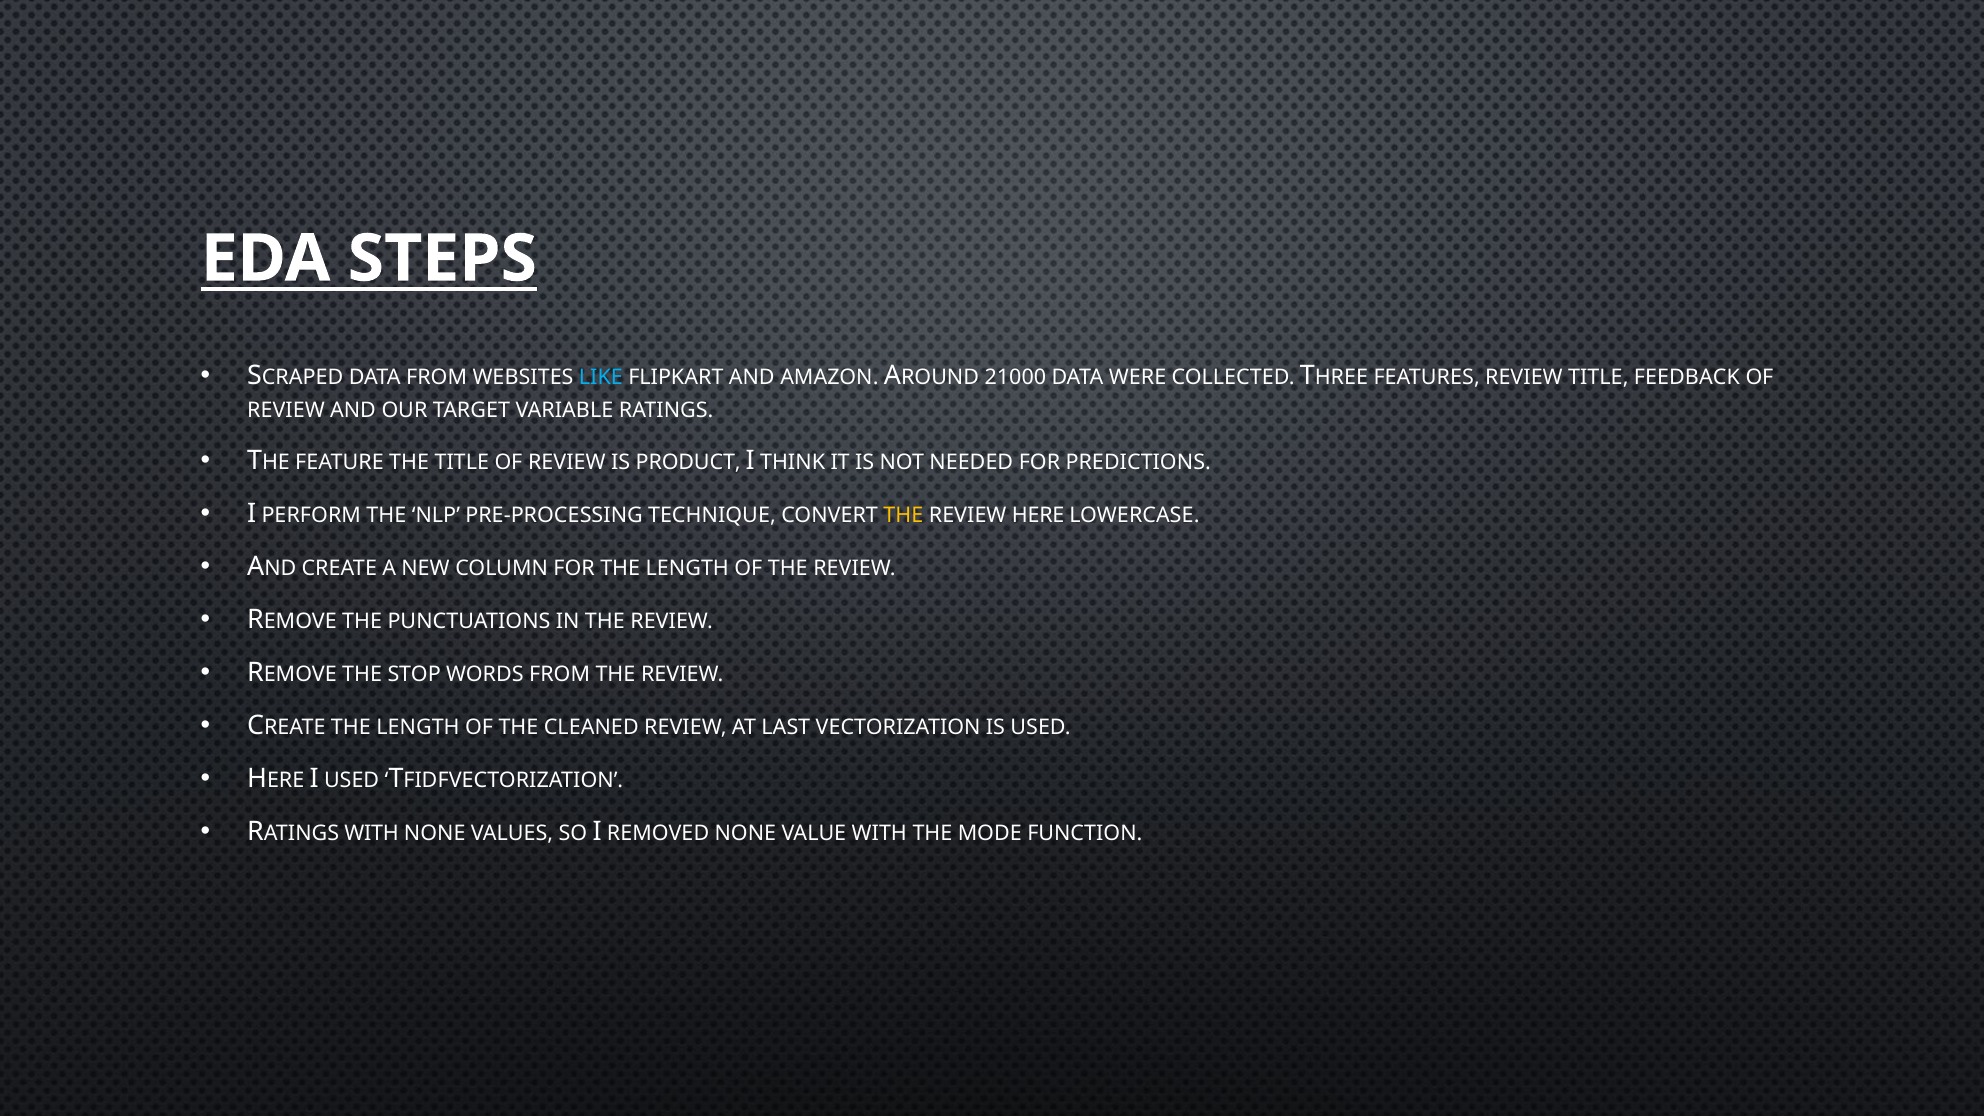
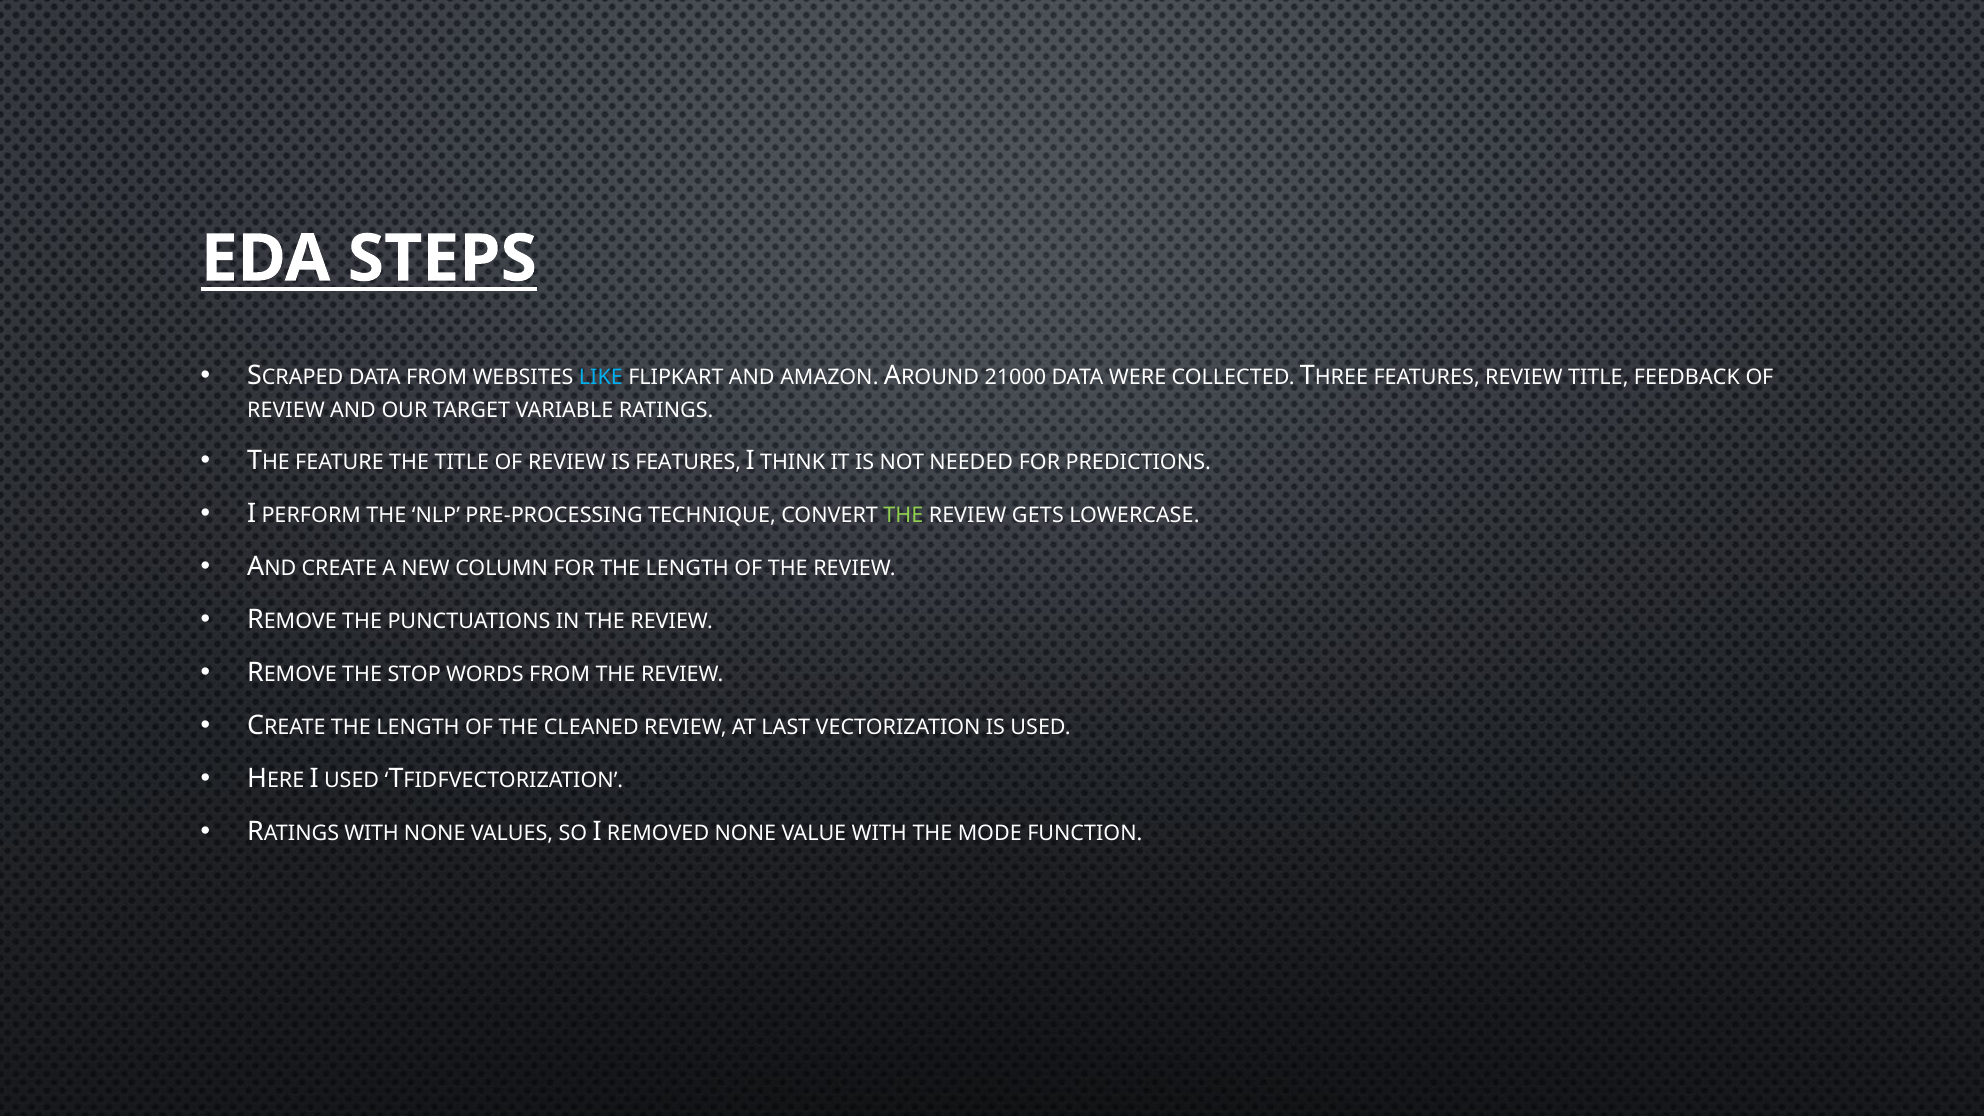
IS PRODUCT: PRODUCT -> FEATURES (688, 463)
THE colour: yellow -> light green (903, 516)
REVIEW HERE: HERE -> GETS (1038, 516)
